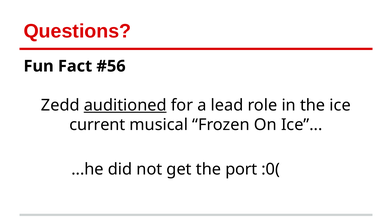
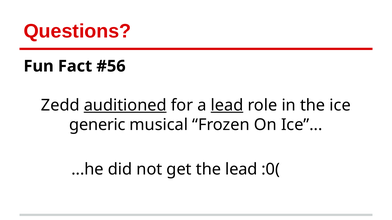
lead underline: none -> present (227, 106)
current: current -> generic (97, 125)
the port: port -> lead (241, 170)
